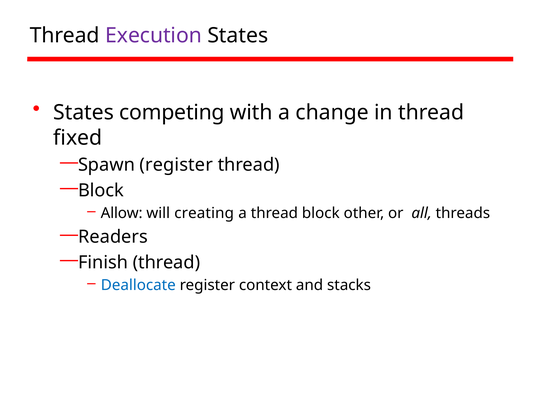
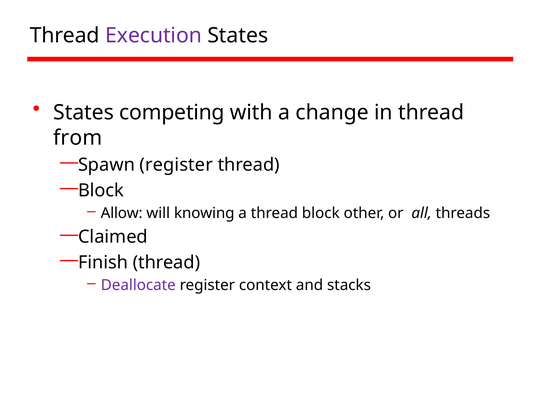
fixed: fixed -> from (78, 138)
creating: creating -> knowing (204, 213)
Readers: Readers -> Claimed (113, 237)
Deallocate colour: blue -> purple (138, 285)
